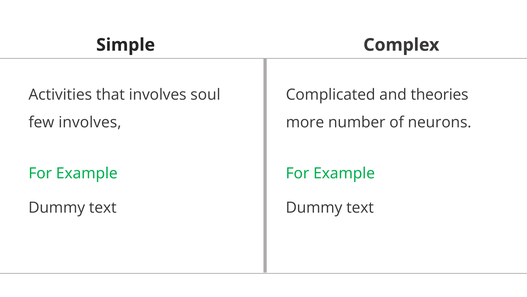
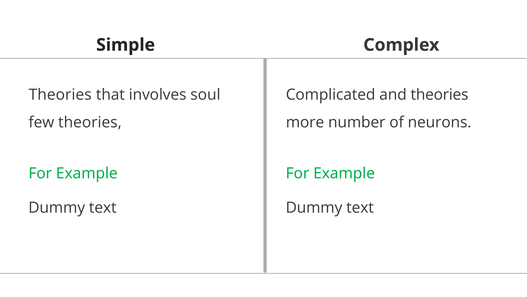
Activities: Activities -> Theories (60, 95)
few involves: involves -> theories (90, 122)
